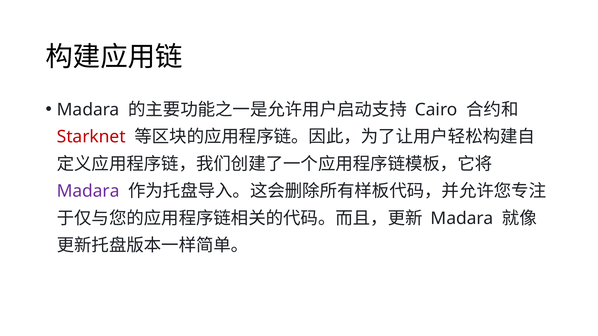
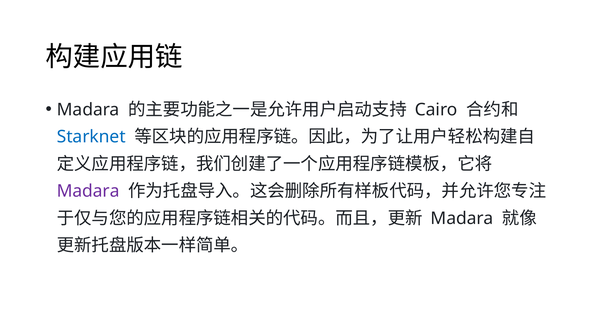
Starknet colour: red -> blue (91, 137)
